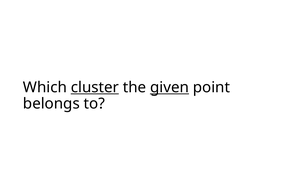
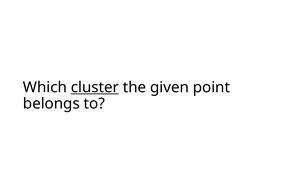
given underline: present -> none (170, 88)
